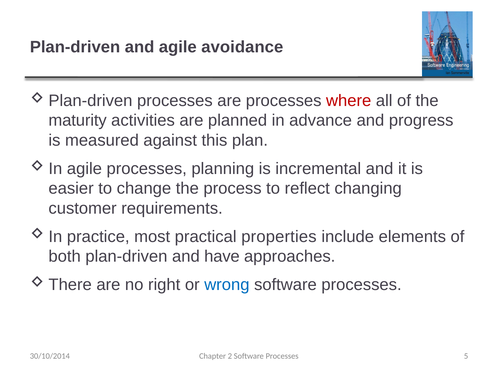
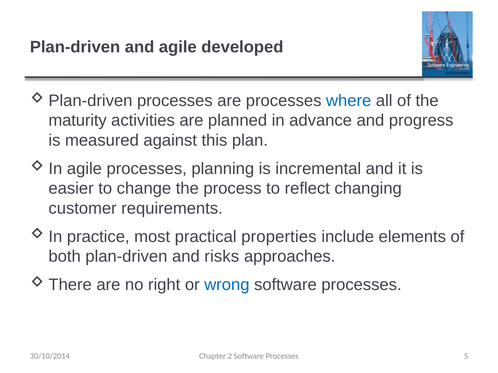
avoidance: avoidance -> developed (242, 47)
where colour: red -> blue (349, 101)
have: have -> risks (222, 257)
